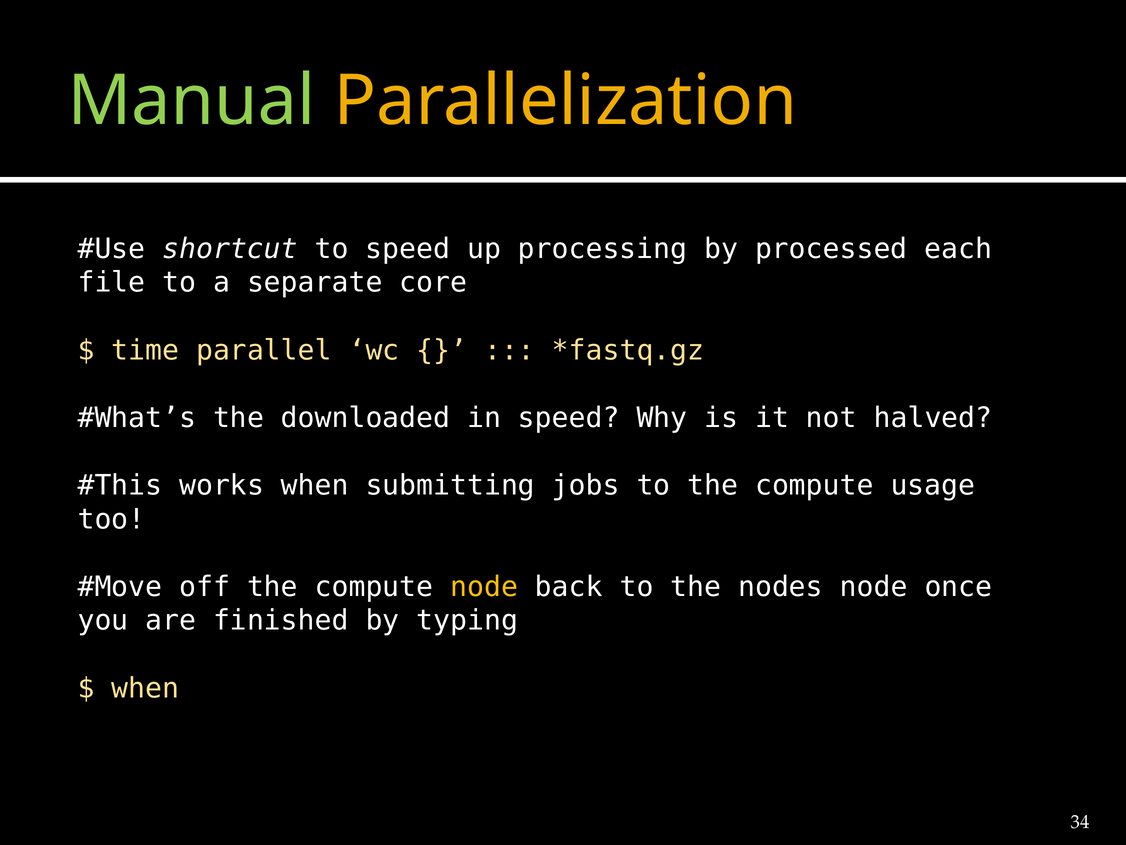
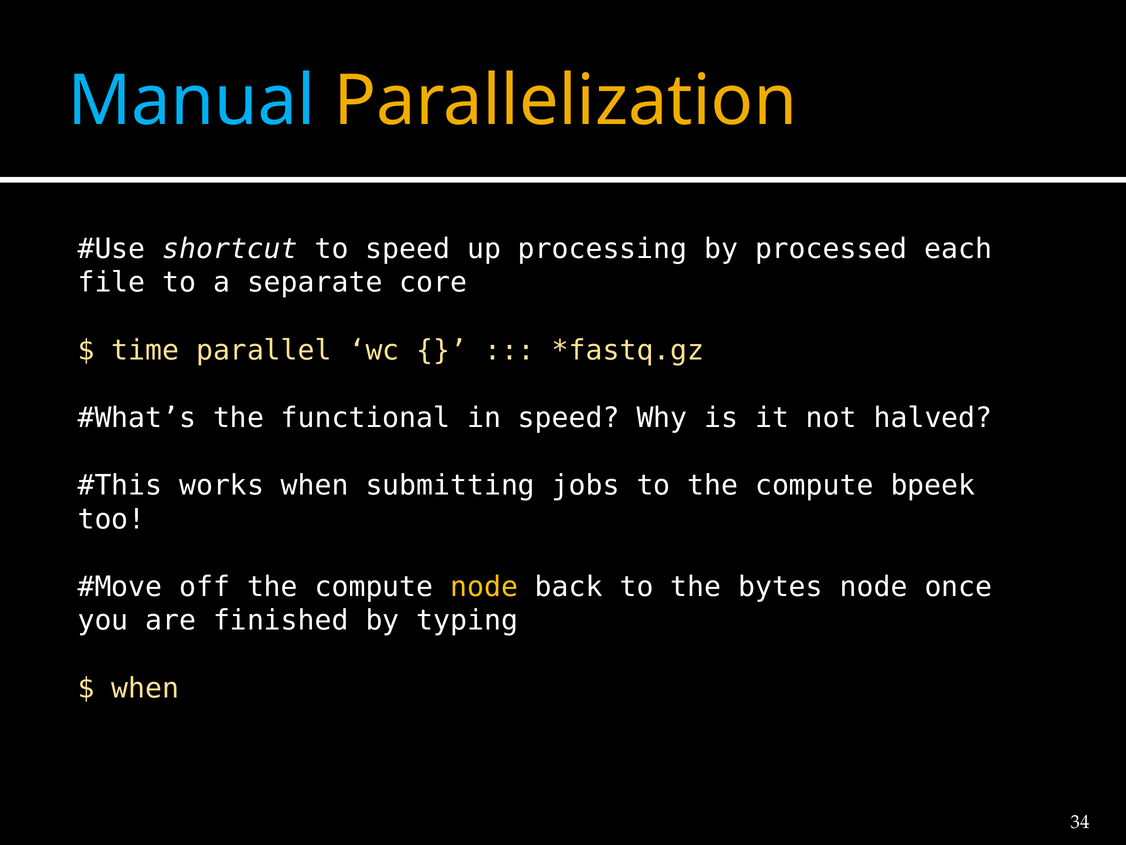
Manual colour: light green -> light blue (191, 101)
downloaded: downloaded -> functional (366, 418)
usage: usage -> bpeek (933, 485)
nodes: nodes -> bytes (780, 587)
